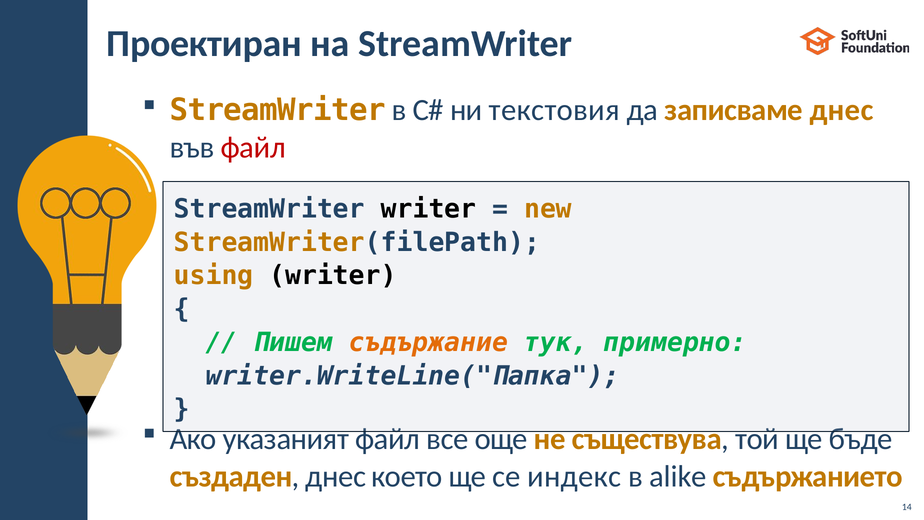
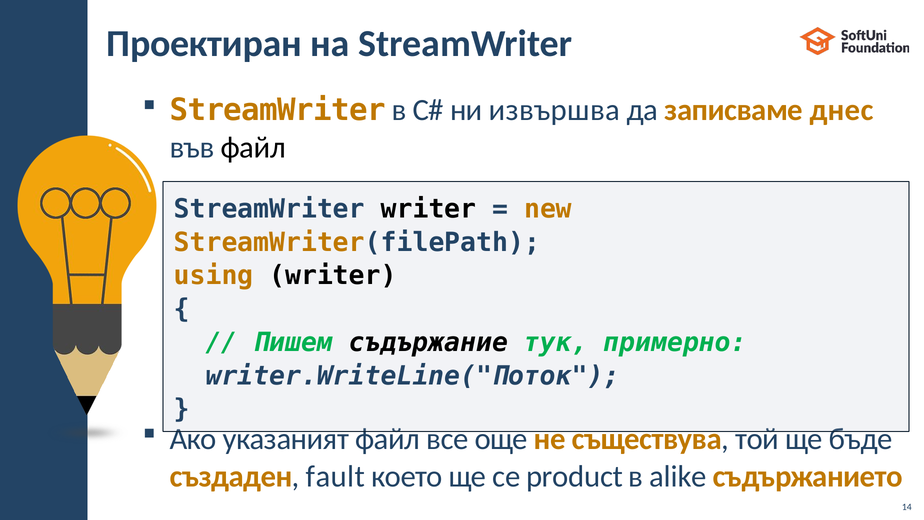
текстовия: текстовия -> извършва (554, 110)
файл colour: red -> black (253, 148)
съдържание colour: orange -> black (428, 342)
writer.WriteLine("Папка: writer.WriteLine("Папка -> writer.WriteLine("Поток (413, 376)
създаден днес: днес -> fault (335, 476)
индекс: индекс -> product (575, 476)
